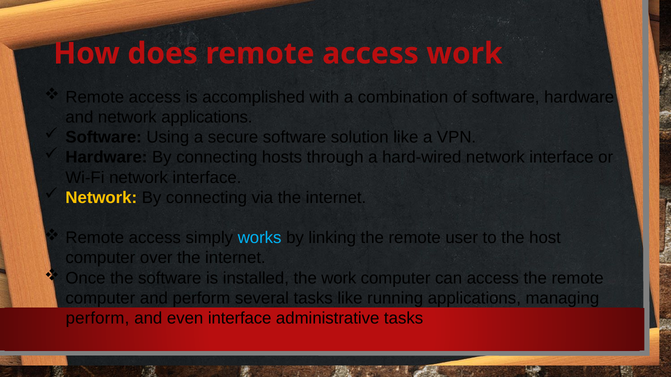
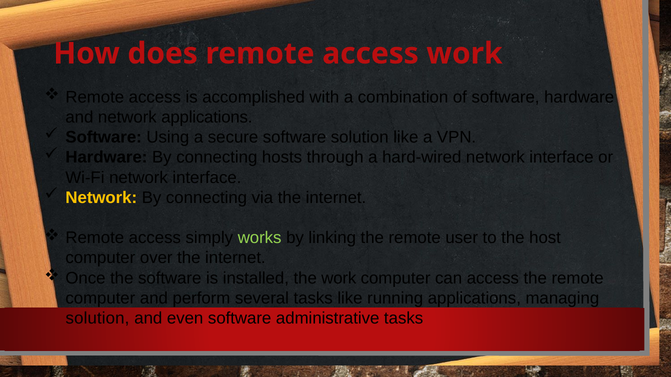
works colour: light blue -> light green (260, 238)
perform: perform -> solution (97, 319)
even interface: interface -> software (240, 319)
